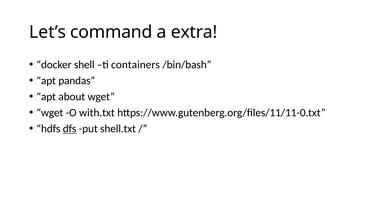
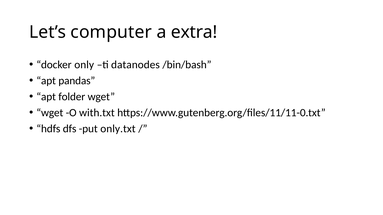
command: command -> computer (111, 32)
shell: shell -> only (84, 65)
containers: containers -> datanodes (135, 65)
about: about -> folder (72, 97)
dfs underline: present -> none (70, 129)
shell.txt: shell.txt -> only.txt (118, 129)
